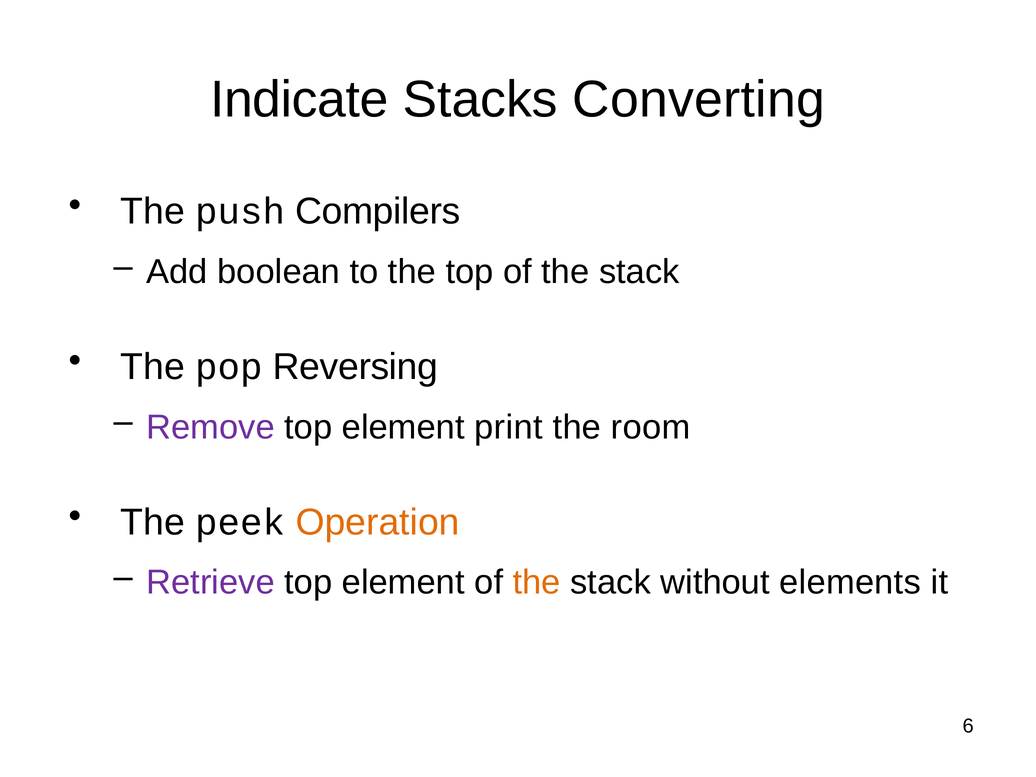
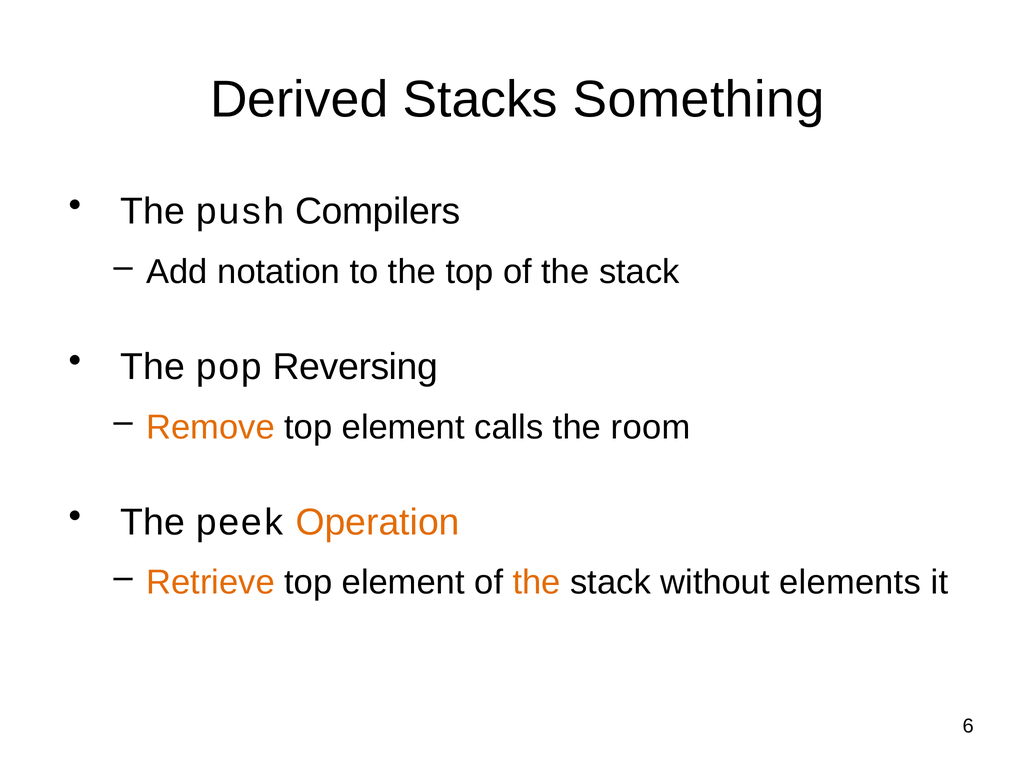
Indicate: Indicate -> Derived (299, 99)
Converting: Converting -> Something (699, 99)
boolean: boolean -> notation (279, 272)
Remove colour: purple -> orange (211, 427)
print: print -> calls (509, 427)
Retrieve colour: purple -> orange (211, 582)
